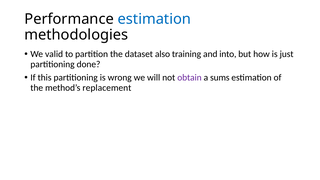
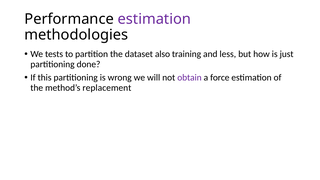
estimation colour: blue -> purple (154, 19)
valid: valid -> tests (54, 54)
into: into -> less (228, 54)
sums: sums -> force (220, 78)
